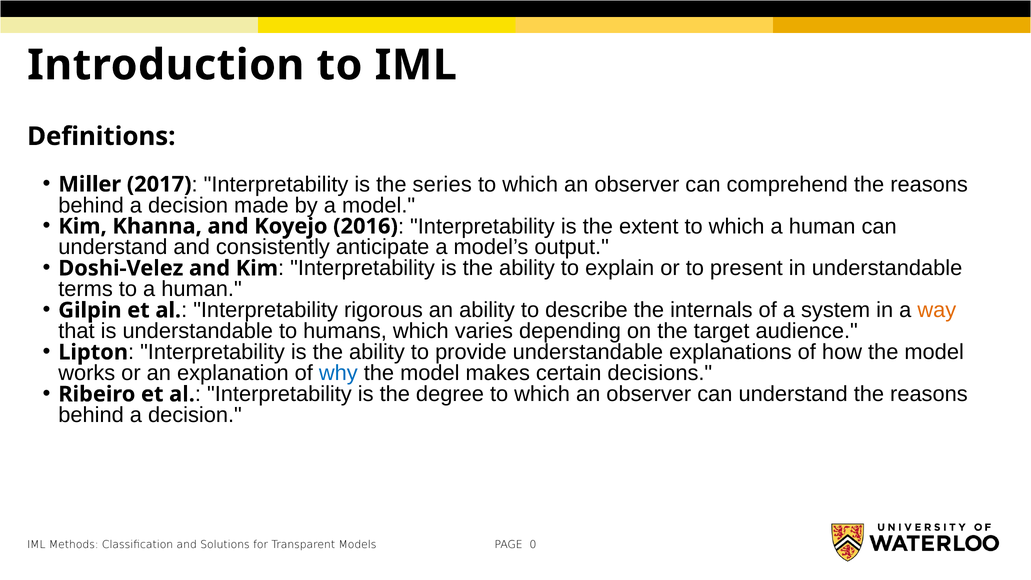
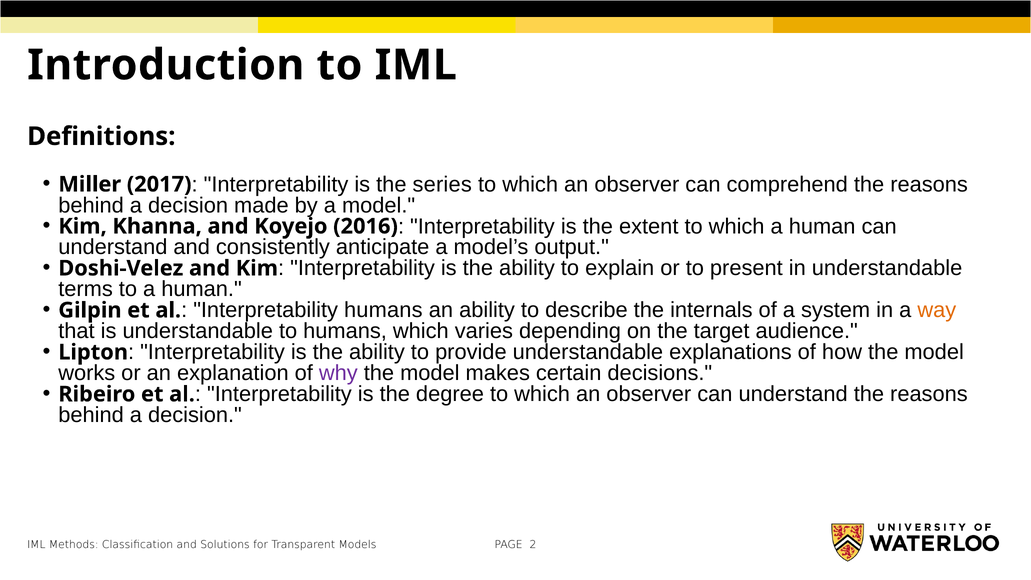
Interpretability rigorous: rigorous -> humans (383, 310)
why colour: blue -> purple (338, 373)
0: 0 -> 2 (533, 544)
